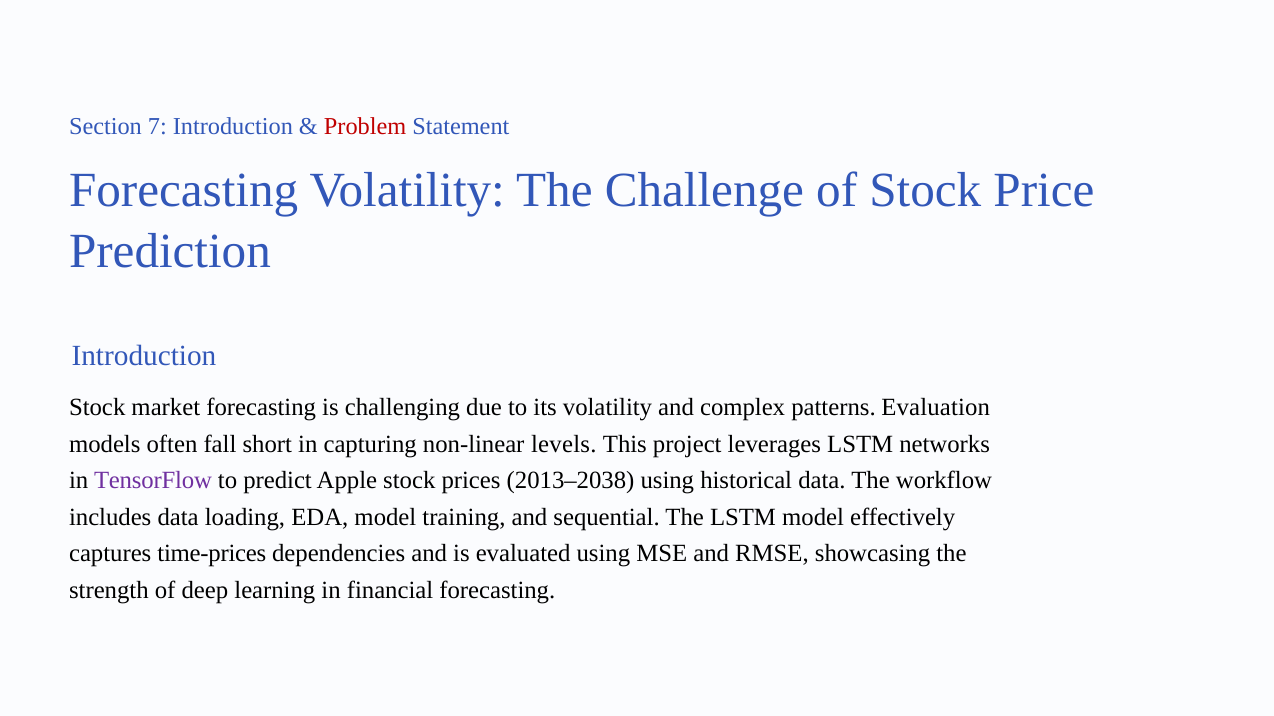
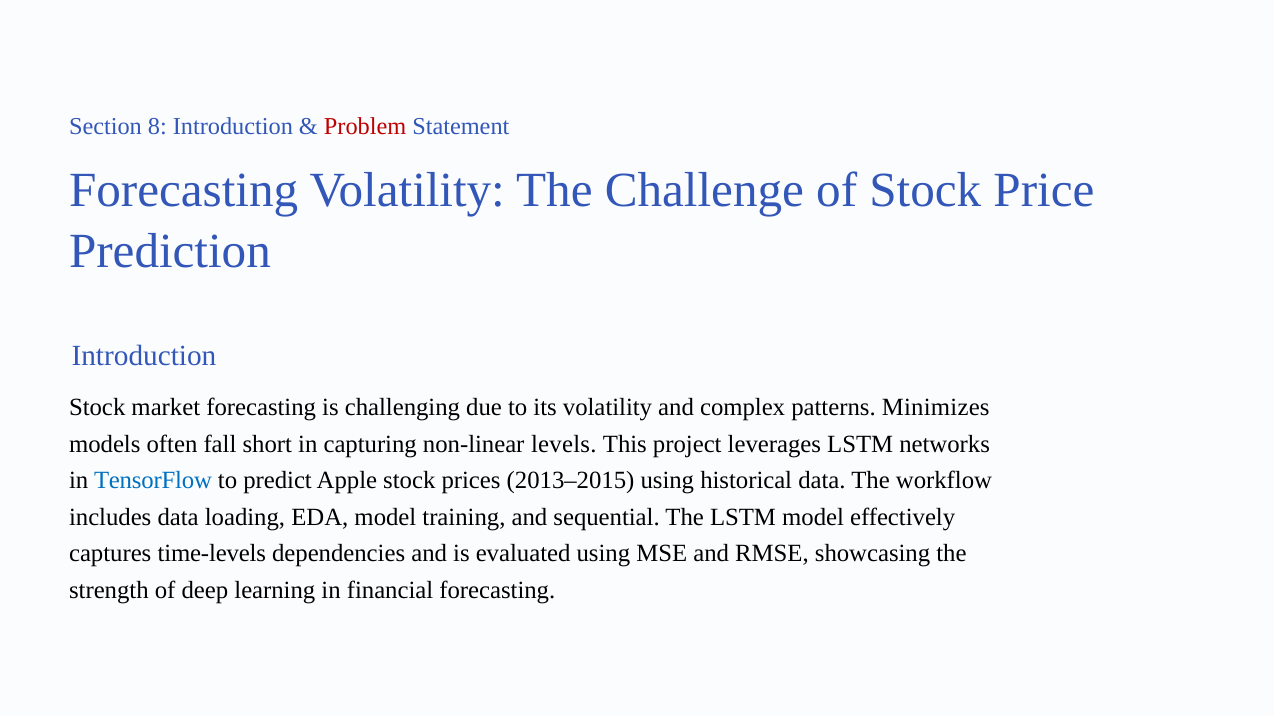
7: 7 -> 8 (157, 127)
Evaluation: Evaluation -> Minimizes (936, 408)
TensorFlow colour: purple -> blue (153, 481)
2013–2038: 2013–2038 -> 2013–2015 (571, 481)
time-prices: time-prices -> time-levels (212, 554)
